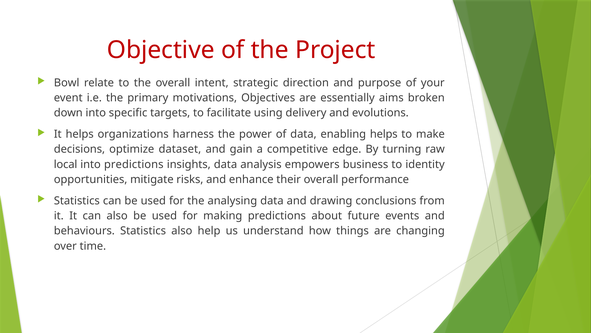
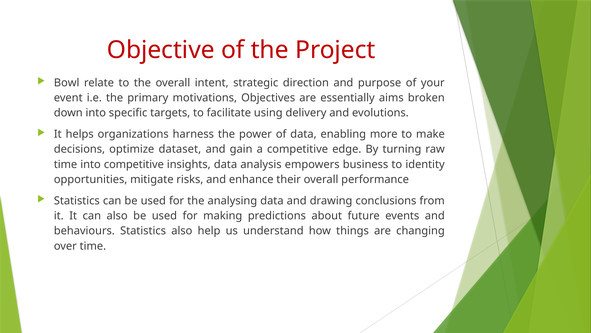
enabling helps: helps -> more (384, 134)
local: local -> time (66, 164)
into predictions: predictions -> competitive (134, 164)
